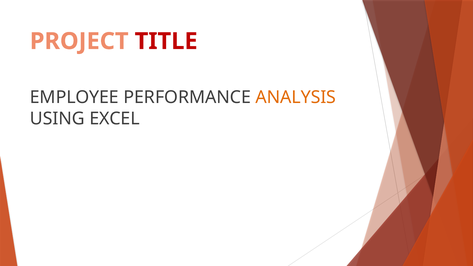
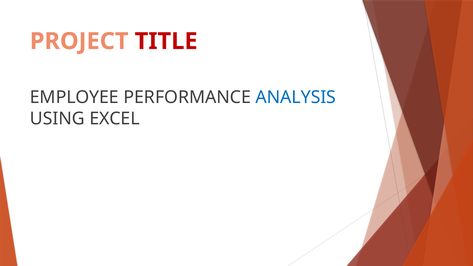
ANALYSIS colour: orange -> blue (296, 97)
